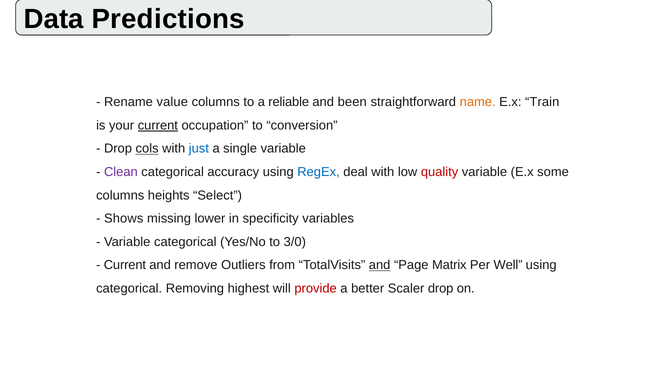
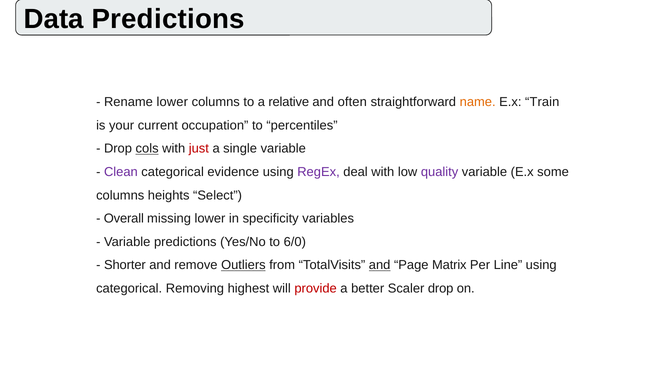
Rename value: value -> lower (172, 102)
reliable: reliable -> relative (289, 102)
been: been -> often (352, 102)
current underline: present -> none (158, 125)
conversion: conversion -> percentiles (302, 125)
just colour: blue -> red (199, 149)
accuracy: accuracy -> evidence (233, 172)
RegEx colour: blue -> purple (318, 172)
quality colour: red -> purple (440, 172)
Shows: Shows -> Overall (124, 218)
Variable categorical: categorical -> predictions (185, 241)
3/0: 3/0 -> 6/0 (295, 241)
Current: Current -> Shorter (125, 265)
Outliers underline: none -> present (243, 265)
Well: Well -> Line (508, 265)
